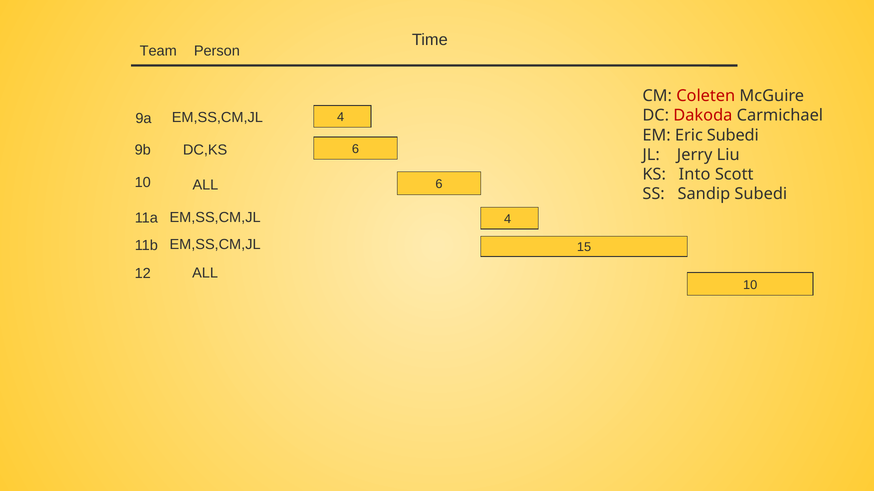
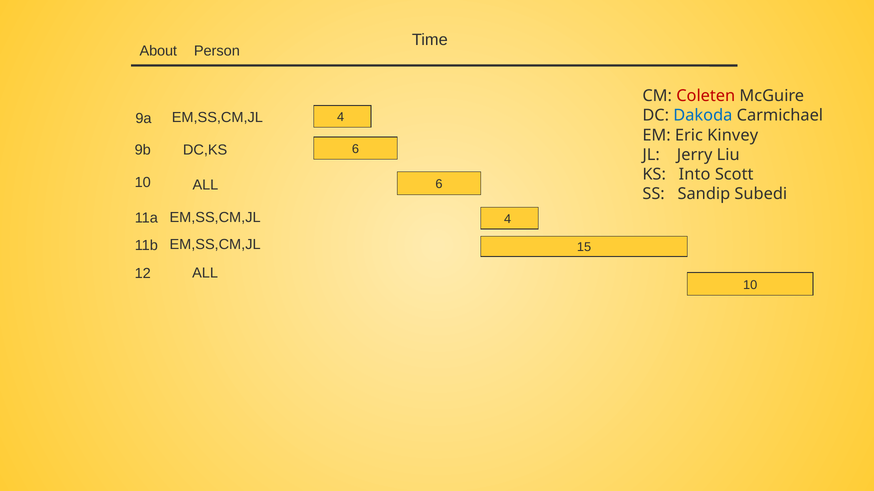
Team: Team -> About (158, 51)
Dakoda colour: red -> blue (703, 116)
Eric Subedi: Subedi -> Kinvey (733, 135)
